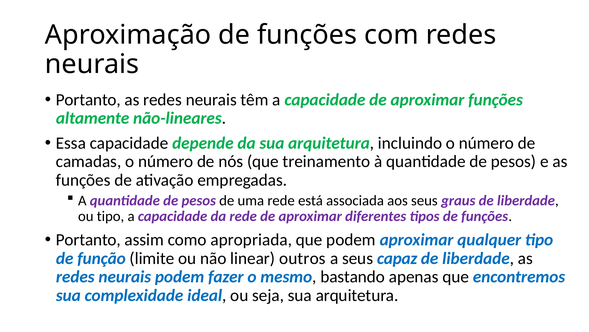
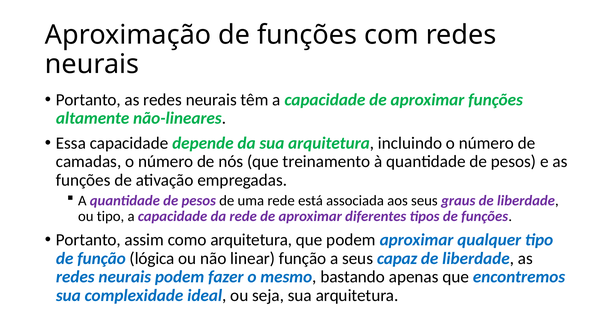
como apropriada: apropriada -> arquitetura (251, 239)
limite: limite -> lógica (152, 258)
linear outros: outros -> função (303, 258)
